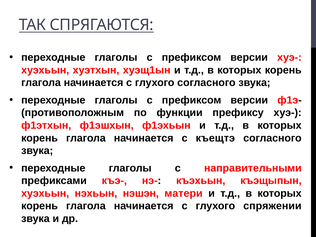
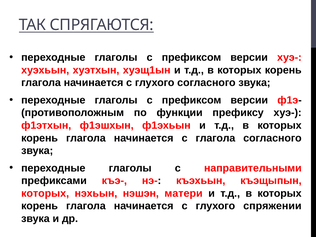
с къещтэ: къещтэ -> глагола (215, 138)
хуэхьын: хуэхьын -> которых (45, 193)
